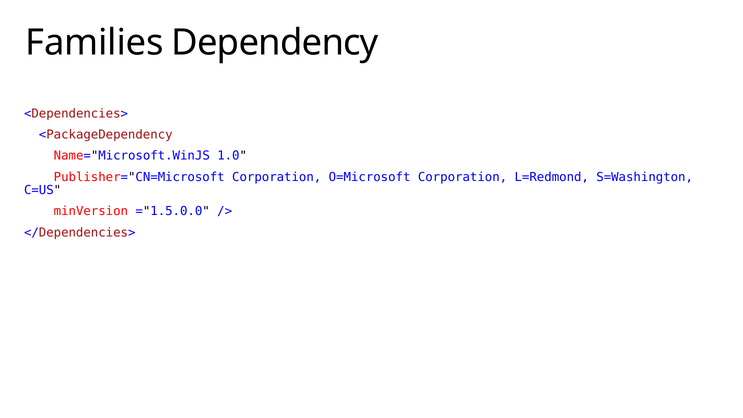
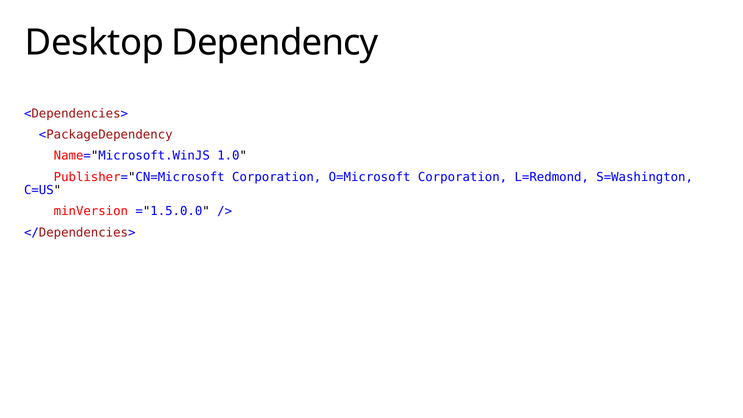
Families: Families -> Desktop (95, 43)
